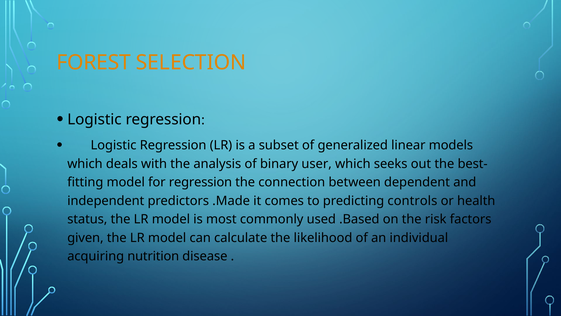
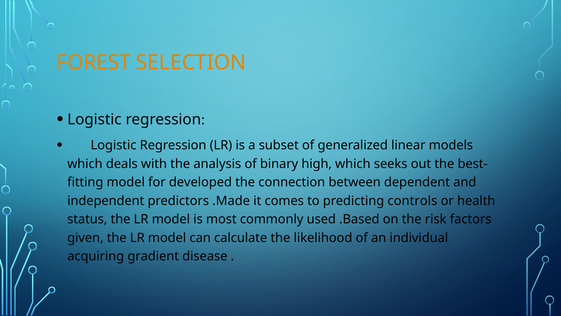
user: user -> high (317, 164)
for regression: regression -> developed (200, 182)
nutrition: nutrition -> gradient (153, 256)
